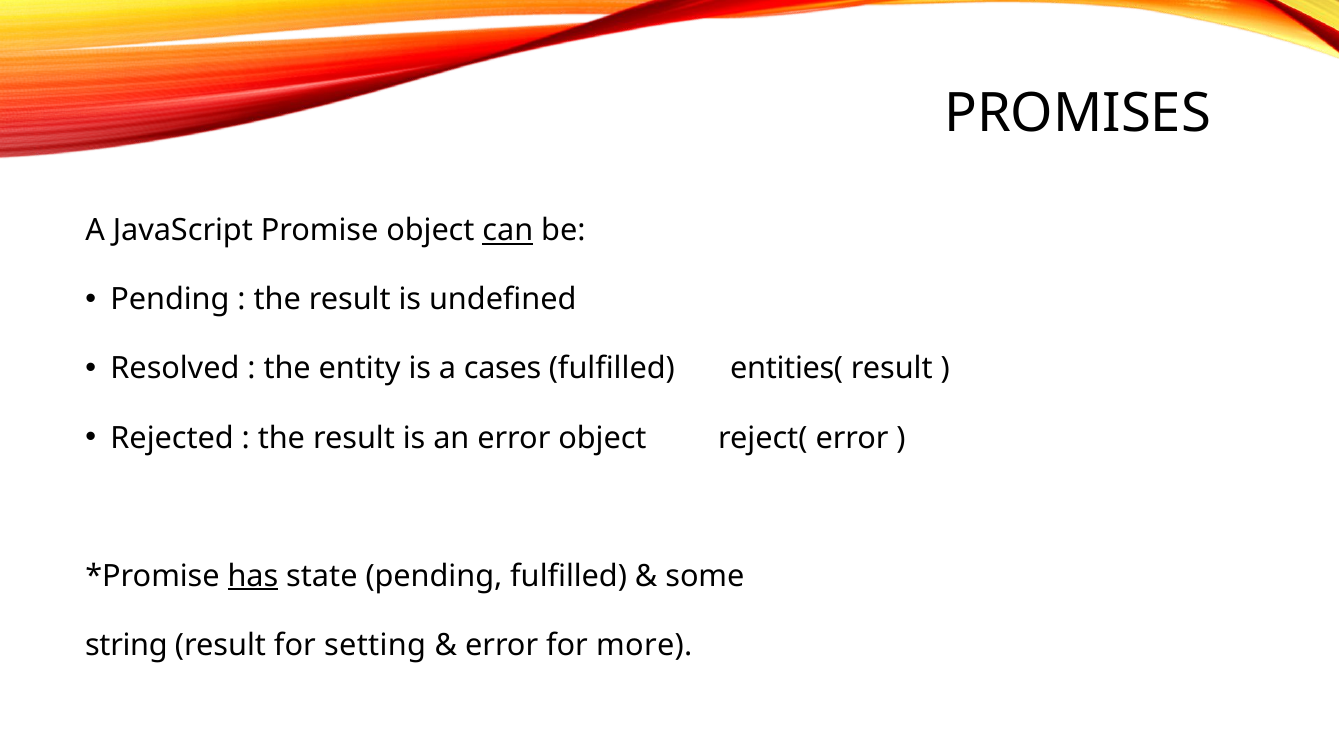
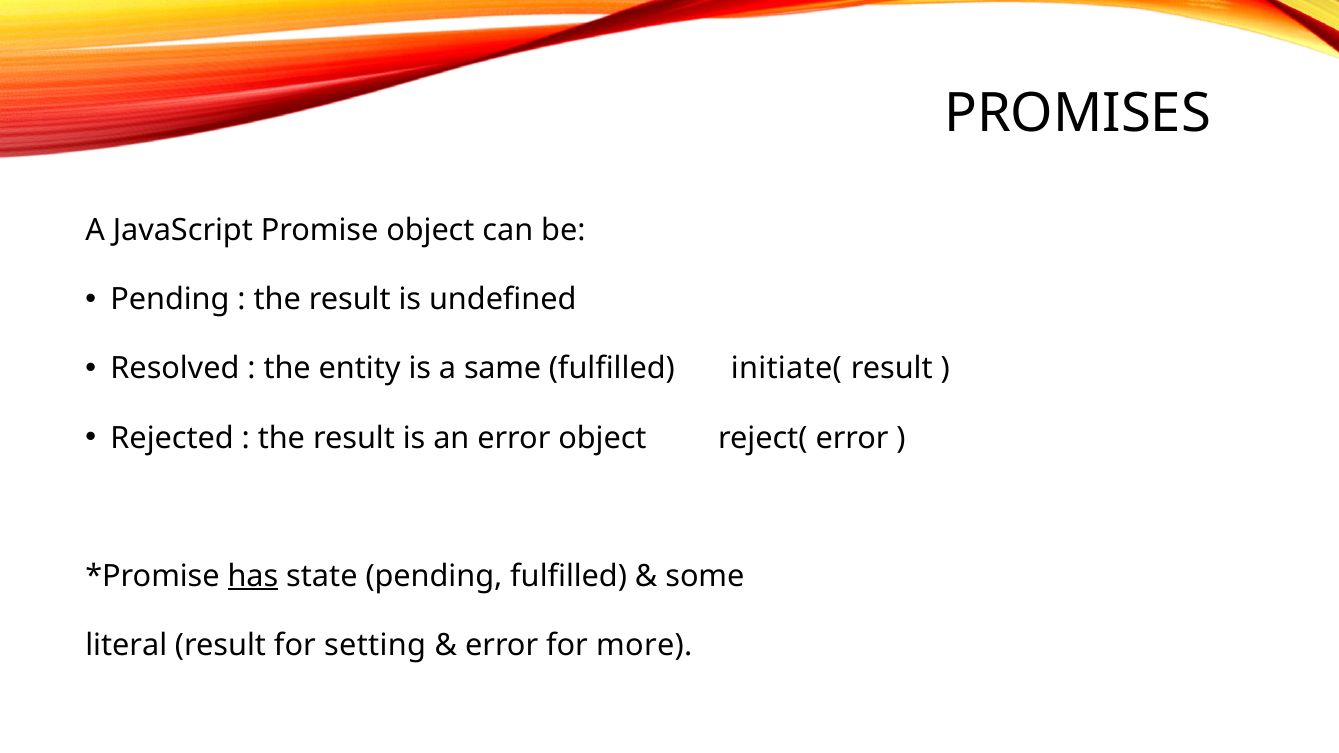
can underline: present -> none (508, 231)
cases: cases -> same (503, 369)
entities(: entities( -> initiate( (786, 369)
string: string -> literal (126, 645)
